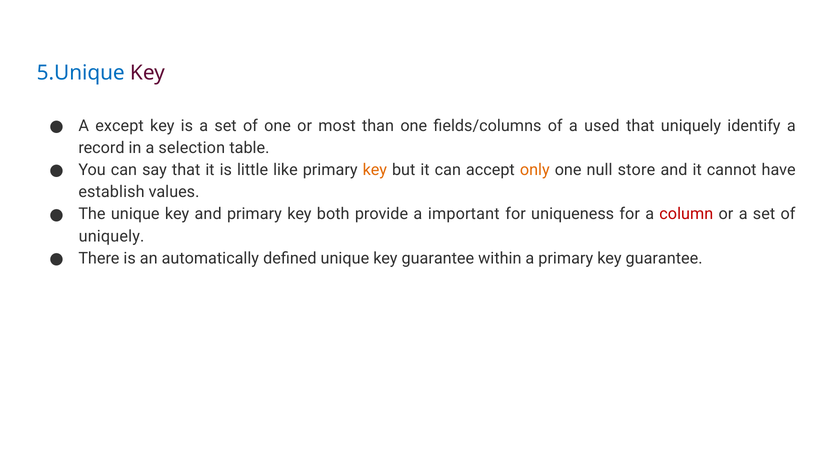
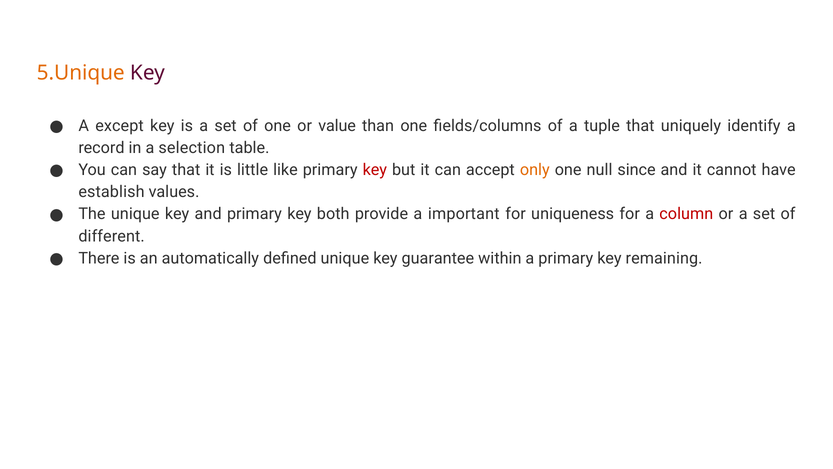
5.Unique colour: blue -> orange (81, 73)
most: most -> value (337, 126)
used: used -> tuple (602, 126)
key colour: orange -> red (375, 170)
store: store -> since (637, 170)
uniquely: uniquely -> different (112, 236)
primary key guarantee: guarantee -> remaining (664, 258)
